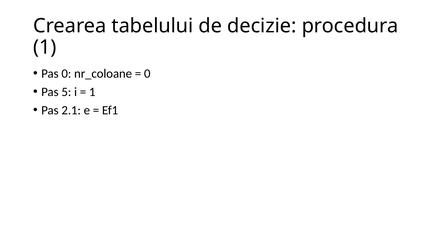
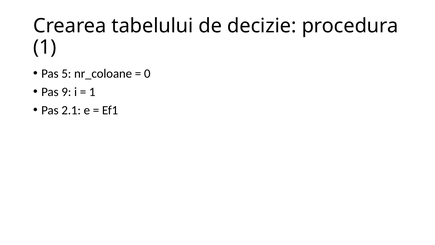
Pas 0: 0 -> 5 (66, 74)
5: 5 -> 9 (66, 92)
